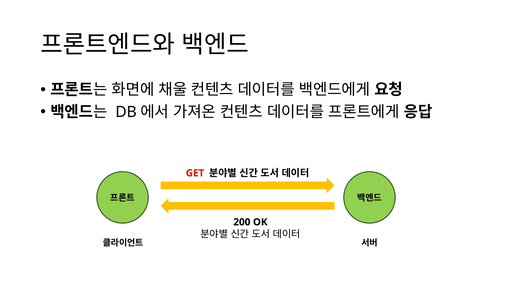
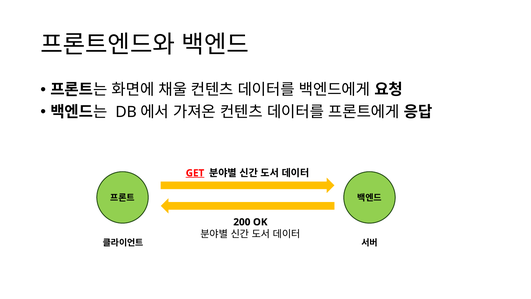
GET underline: none -> present (195, 173)
